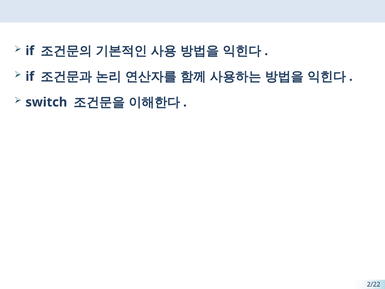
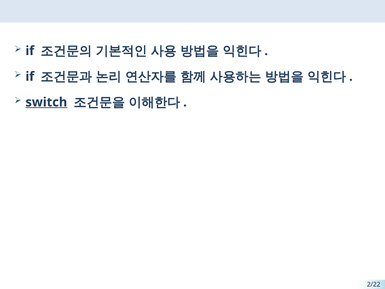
switch underline: none -> present (46, 102)
